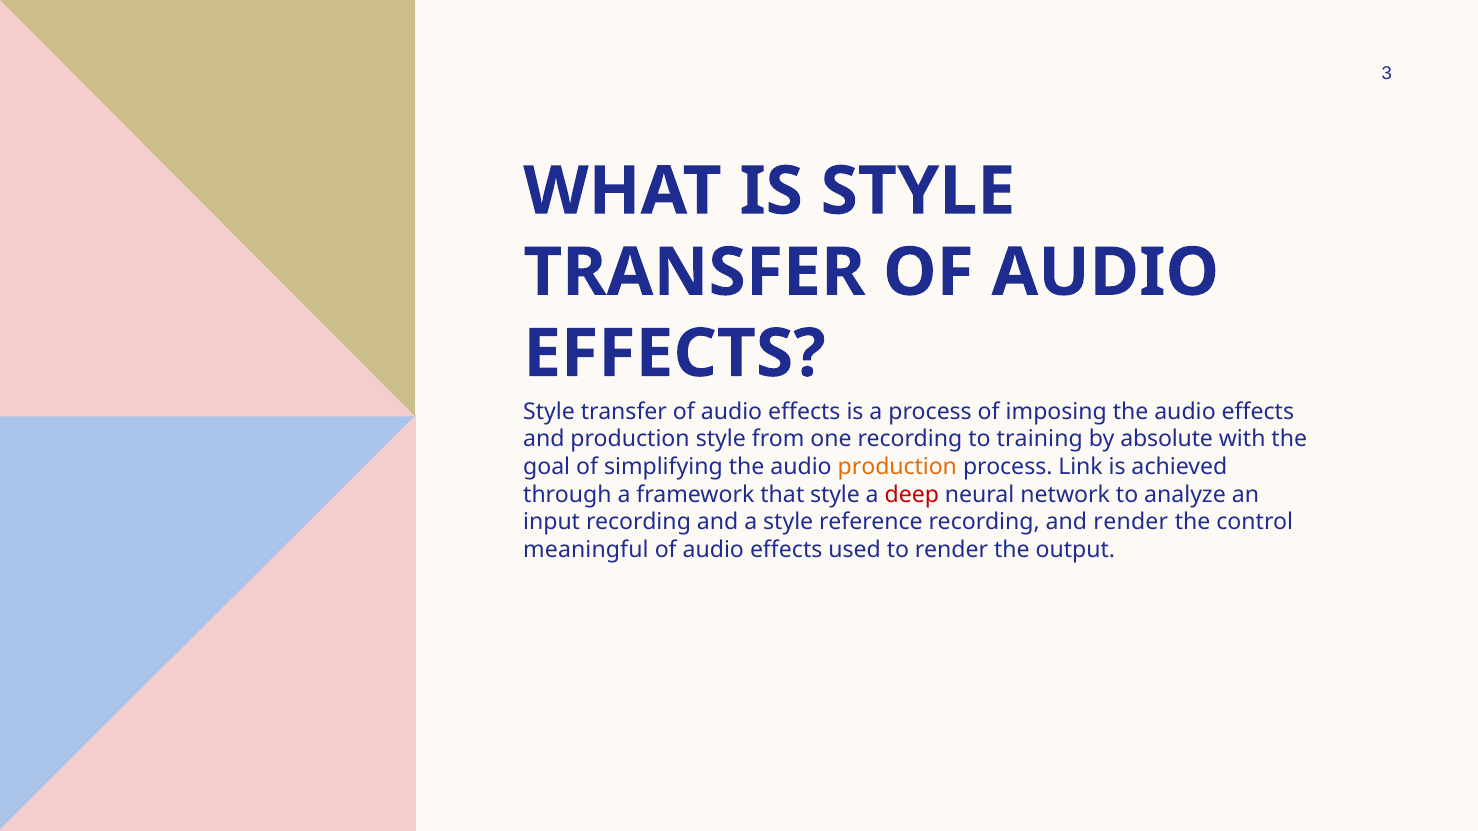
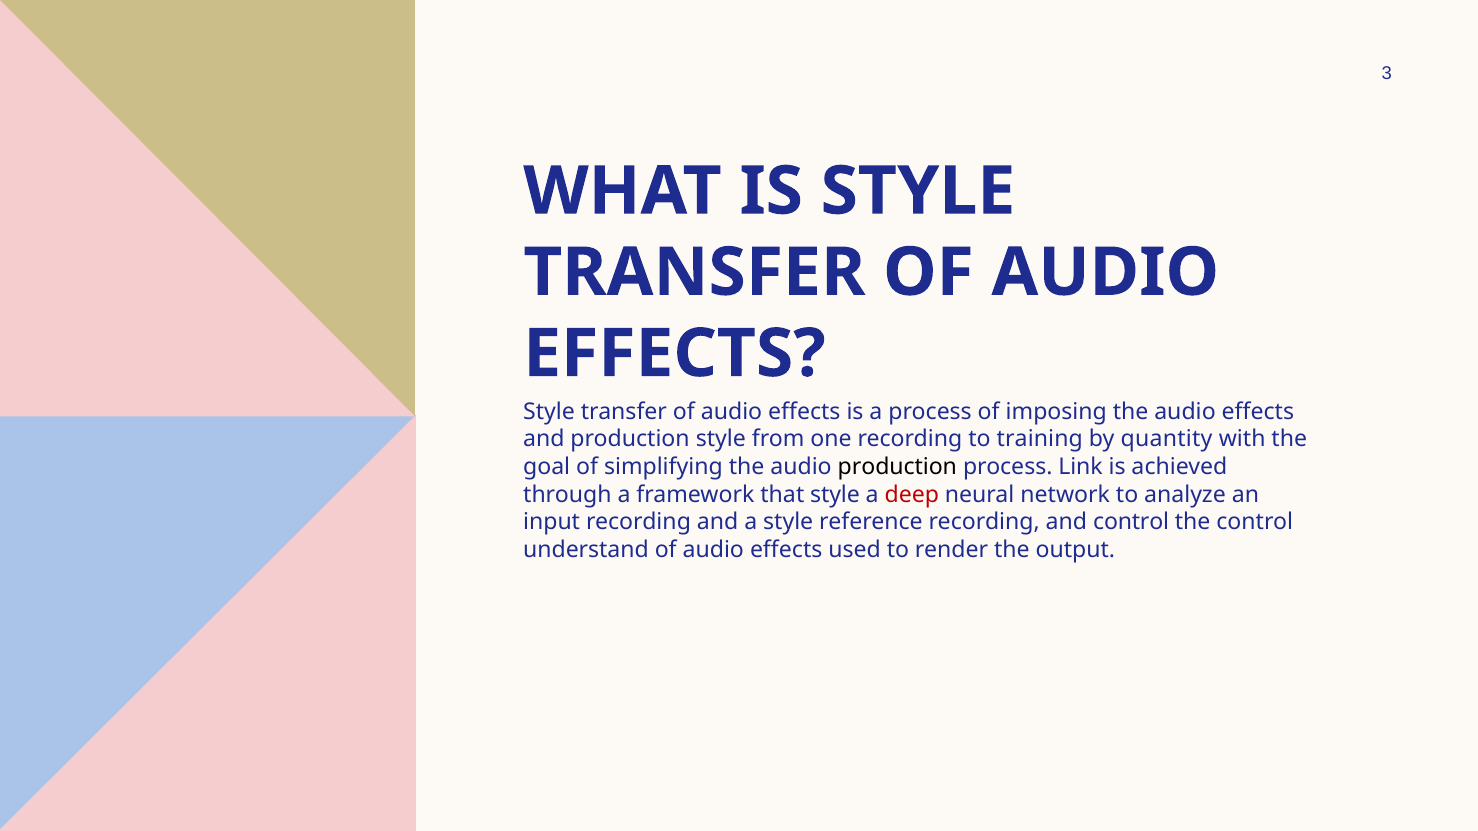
absolute: absolute -> quantity (1167, 439)
production colour: orange -> black (897, 467)
and render: render -> control (1131, 523)
meaningful: meaningful -> understand (586, 550)
